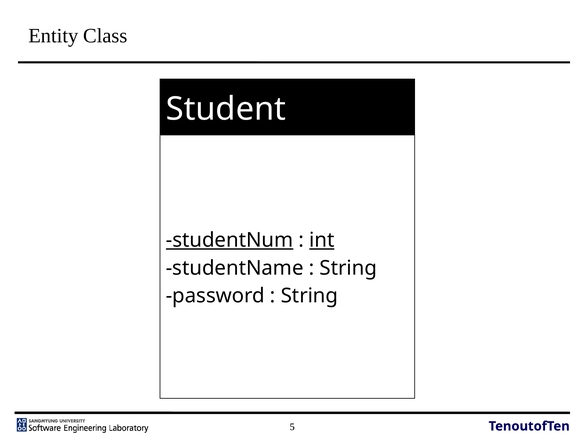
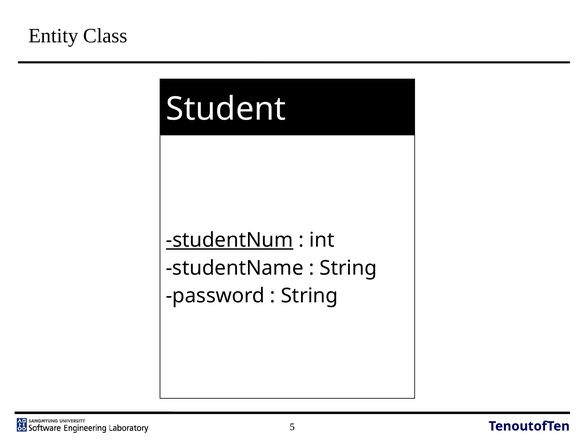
int underline: present -> none (322, 240)
